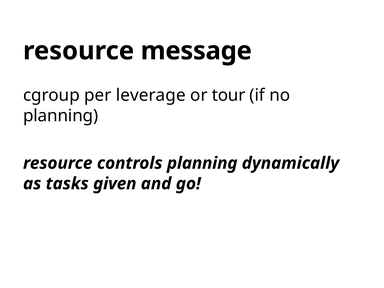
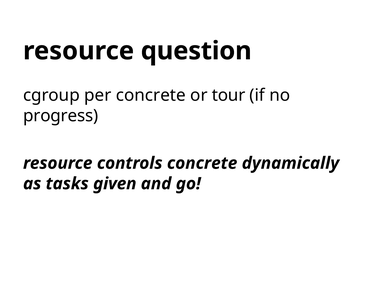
message: message -> question (196, 51)
per leverage: leverage -> concrete (151, 95)
planning: planning -> progress (61, 116)
controls planning: planning -> concrete (202, 163)
